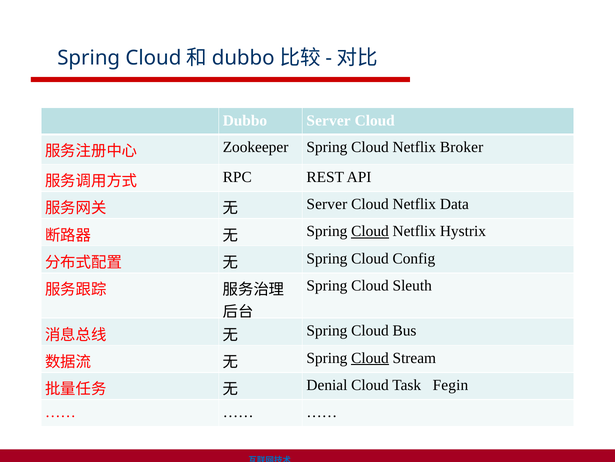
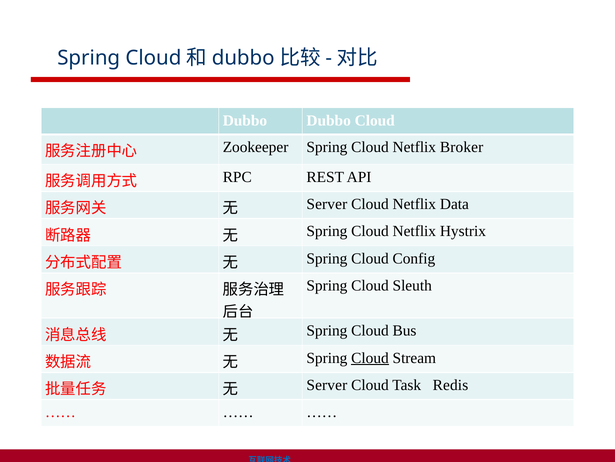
Dubbo Server: Server -> Dubbo (329, 120)
Cloud underline: present -> none (370, 231)
Denial: Denial -> Server (327, 385)
Fegin: Fegin -> Redis (450, 385)
